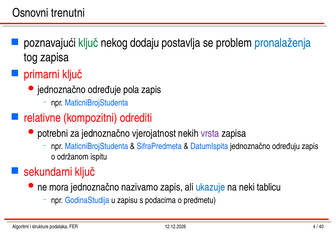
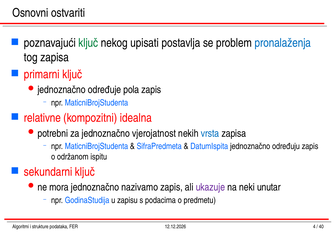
trenutni: trenutni -> ostvariti (68, 13)
dodaju: dodaju -> upisati (145, 43)
odrediti: odrediti -> idealna (136, 118)
vrsta colour: purple -> blue (210, 133)
ukazuje colour: blue -> purple (210, 187)
tablicu: tablicu -> unutar (269, 187)
